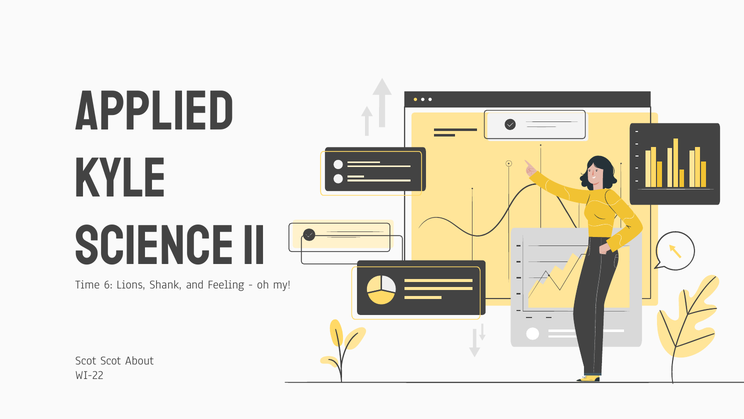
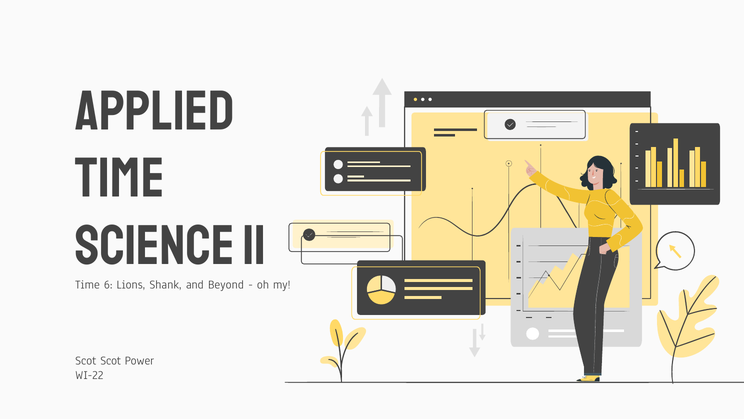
Kyle: Kyle -> Time (120, 178)
Feeling: Feeling -> Beyond (226, 284)
About: About -> Power (139, 360)
